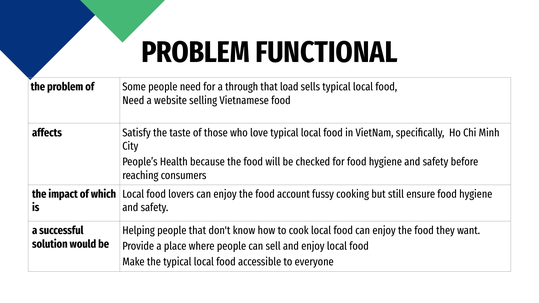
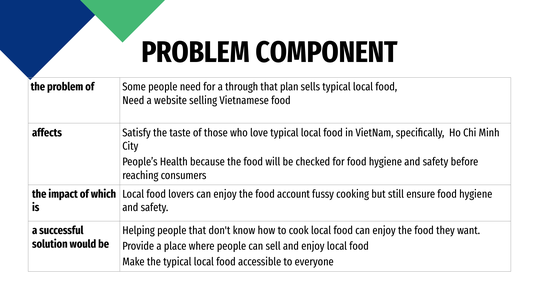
FUNCTIONAL: FUNCTIONAL -> COMPONENT (327, 52)
load: load -> plan (289, 87)
